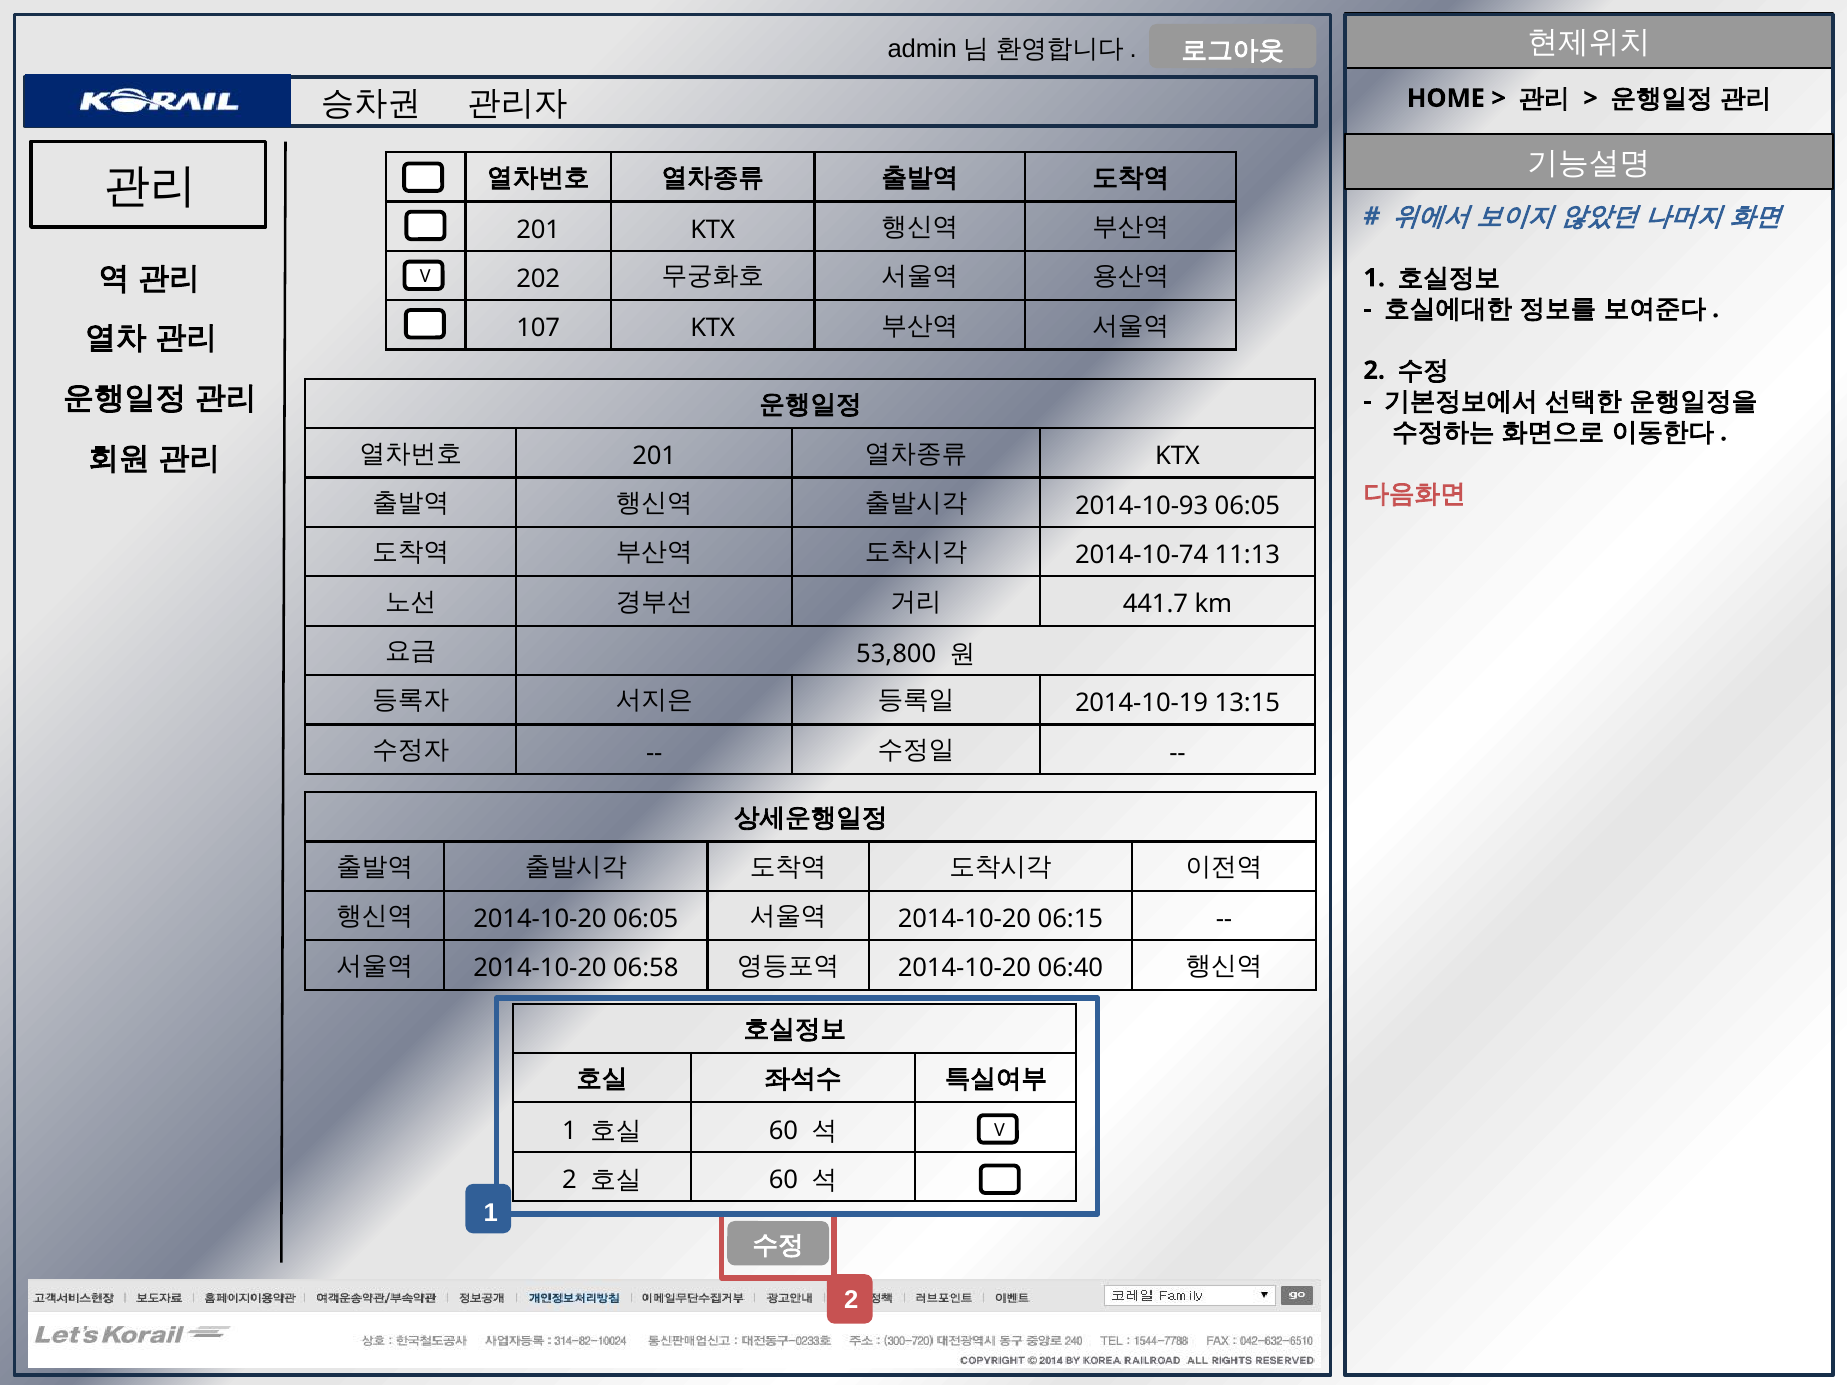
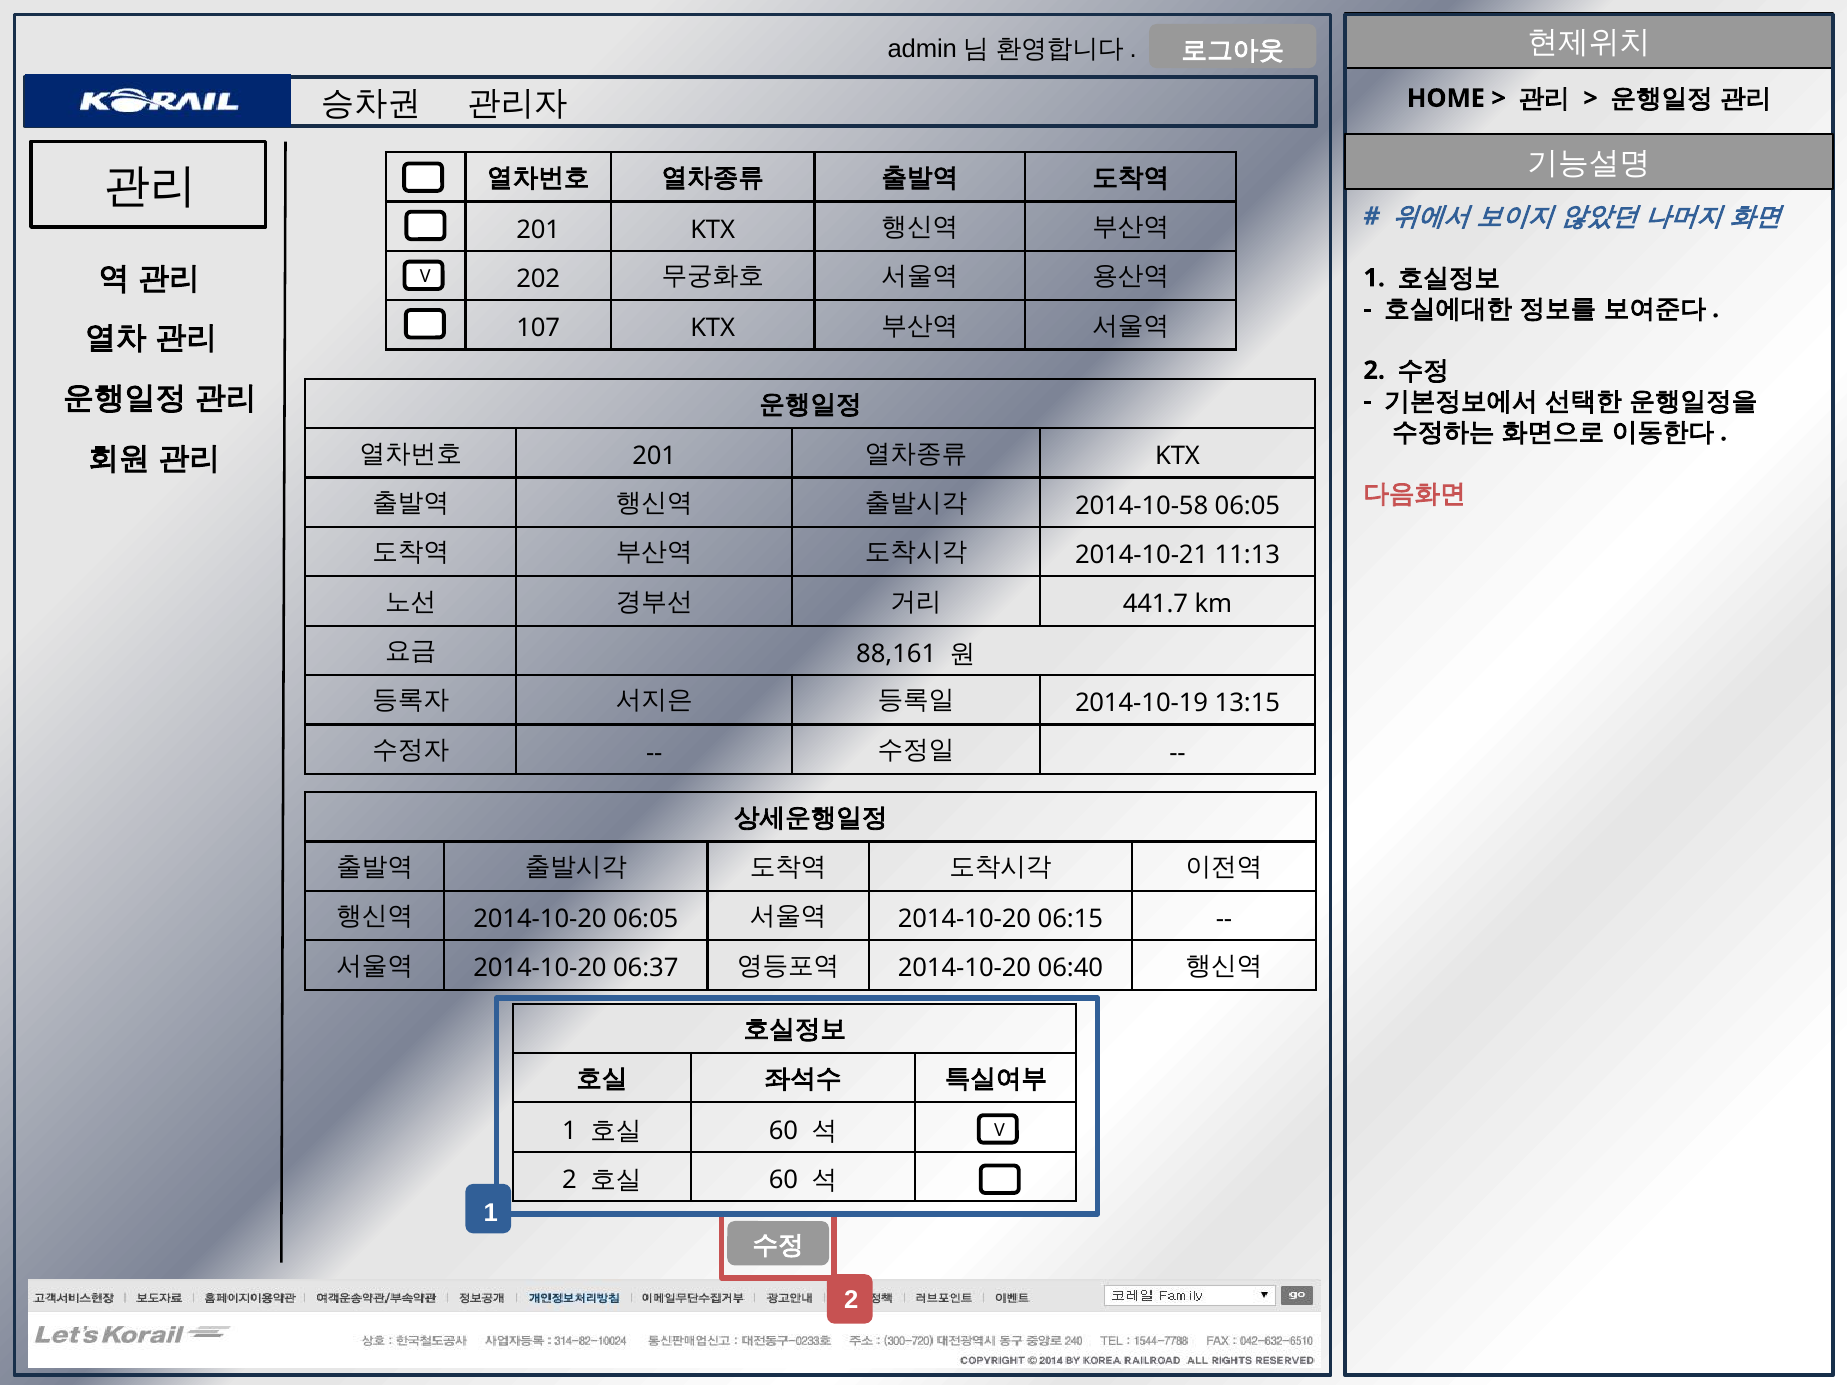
2014-10-93: 2014-10-93 -> 2014-10-58 (1142, 506)
2014-10-74: 2014-10-74 -> 2014-10-21 (1142, 555)
53,800: 53,800 -> 88,161 (896, 654)
06:58: 06:58 -> 06:37 (646, 968)
